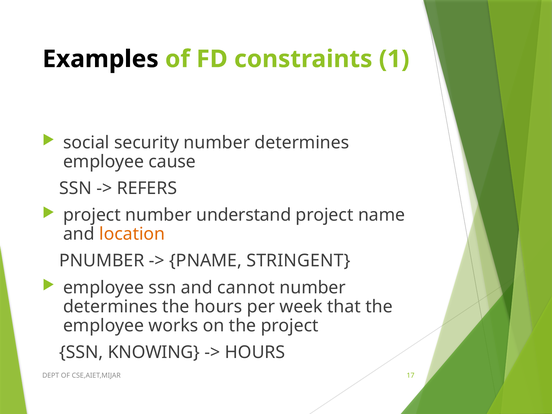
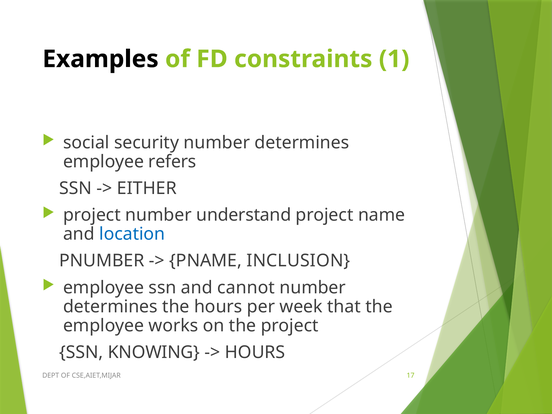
cause: cause -> refers (172, 162)
REFERS: REFERS -> EITHER (147, 188)
location colour: orange -> blue (132, 234)
STRINGENT: STRINGENT -> INCLUSION (298, 261)
